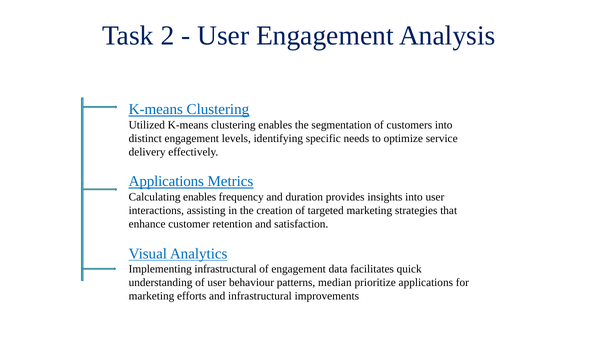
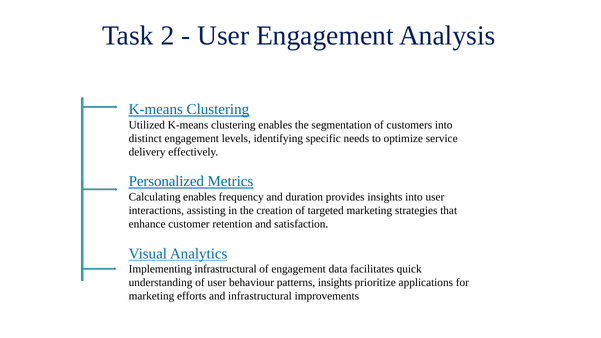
Applications: Applications -> Personalized (166, 182)
patterns median: median -> insights (335, 283)
